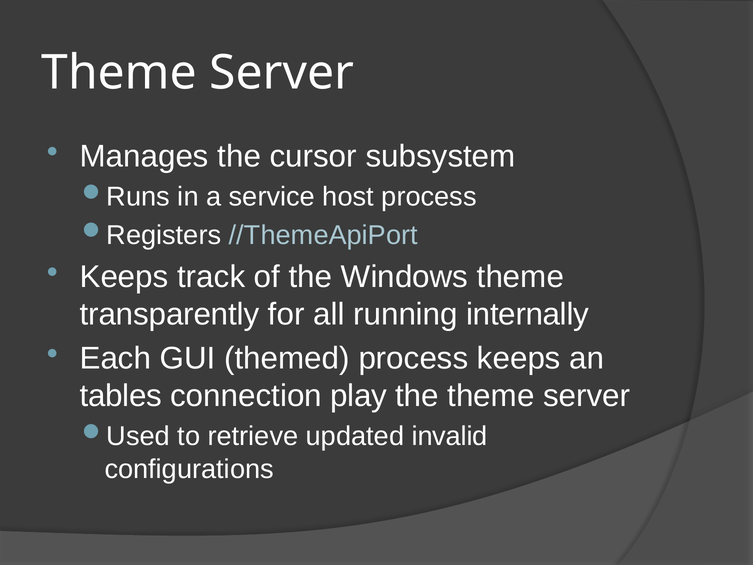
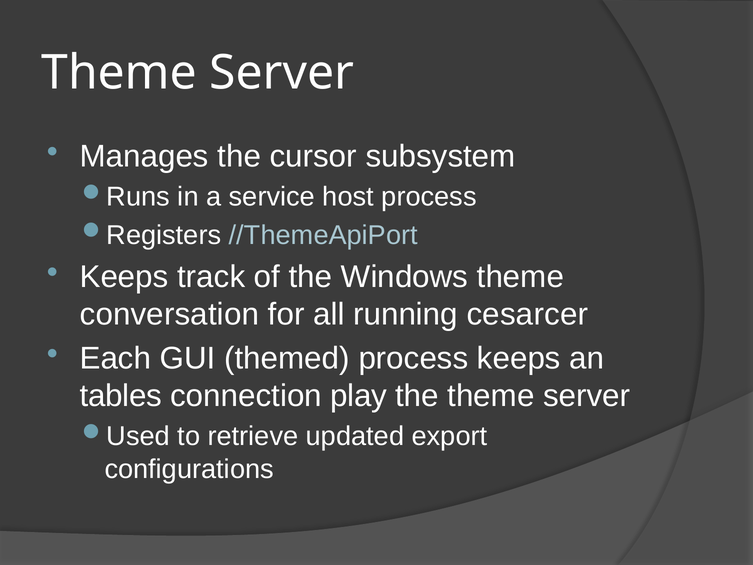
transparently: transparently -> conversation (169, 314)
internally: internally -> cesarcer (527, 314)
invalid: invalid -> export (449, 436)
